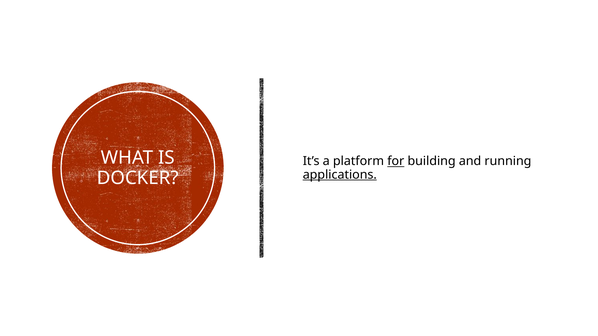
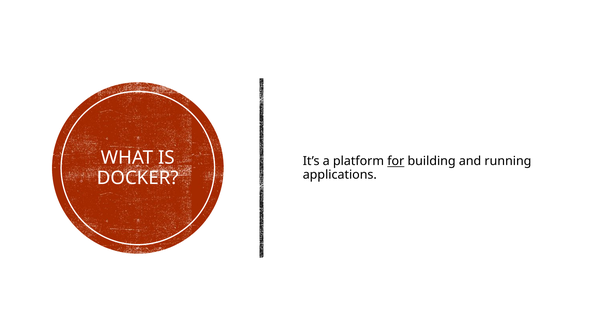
applications underline: present -> none (340, 175)
